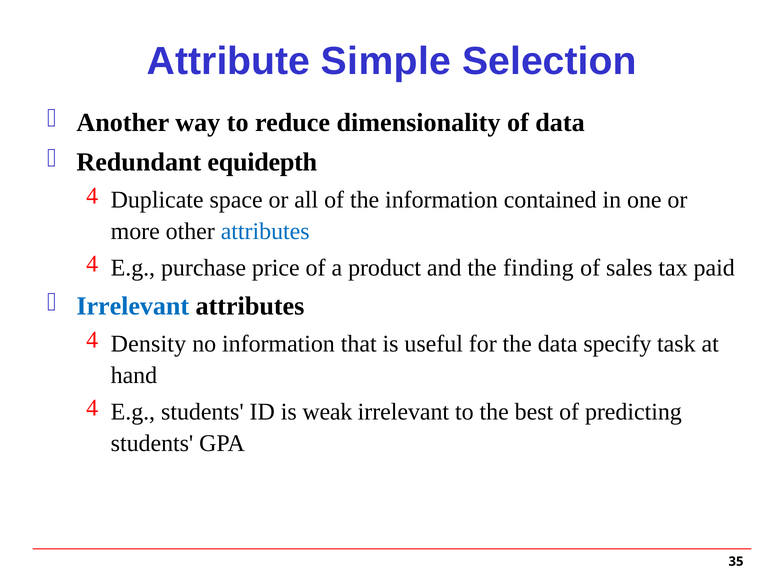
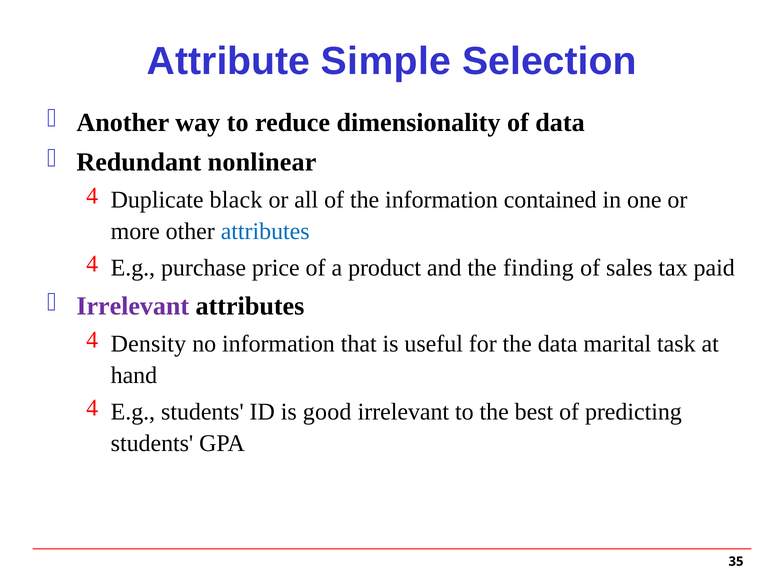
equidepth: equidepth -> nonlinear (262, 162)
space: space -> black (236, 200)
Irrelevant colour: blue -> purple (133, 306)
specify: specify -> marital (617, 344)
weak: weak -> good (327, 412)
